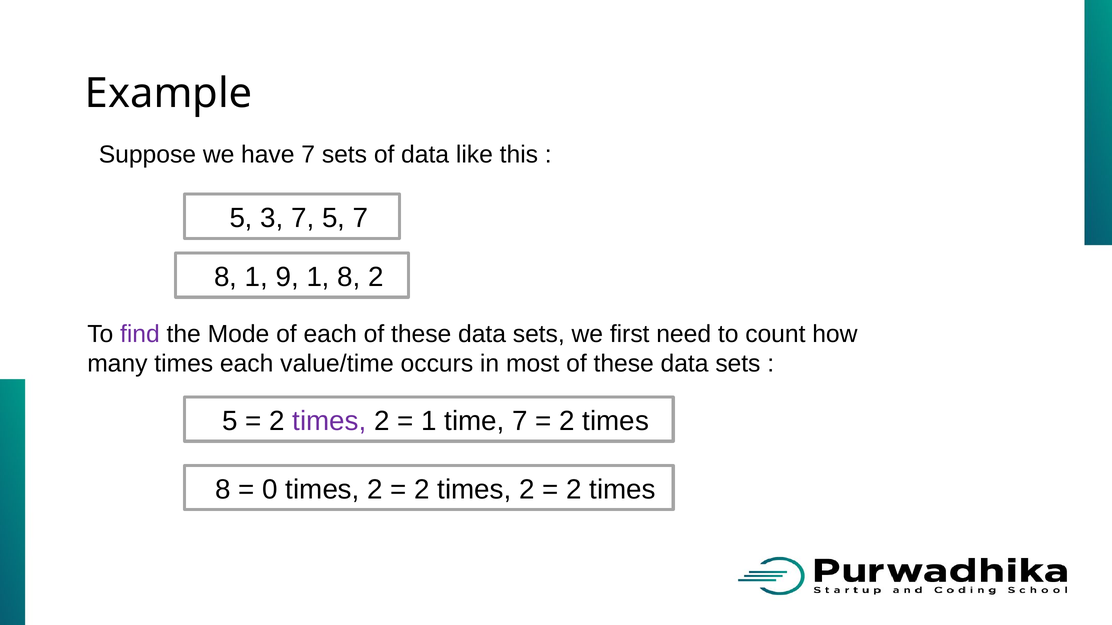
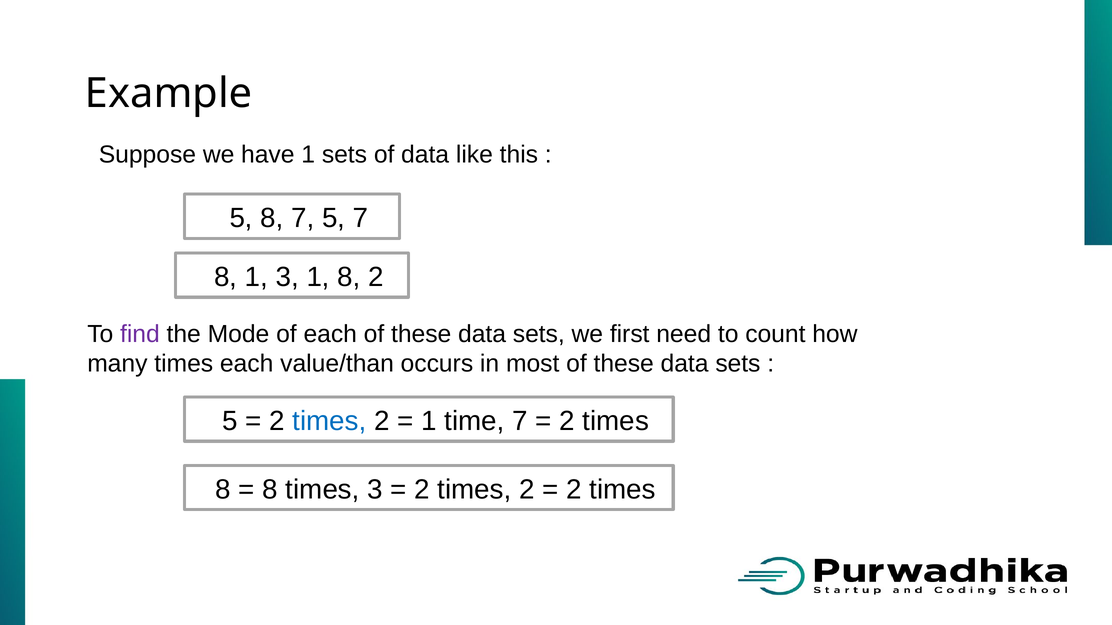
have 7: 7 -> 1 (308, 155)
5 3: 3 -> 8 (272, 218)
1 9: 9 -> 3 (287, 277)
value/time: value/time -> value/than (337, 364)
times colour: purple -> blue (329, 421)
0: 0 -> 8 (270, 490)
2: 2 -> 3 (375, 490)
